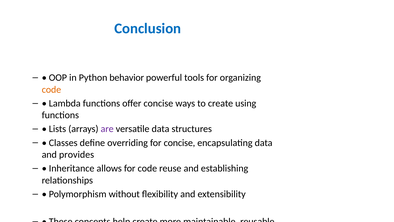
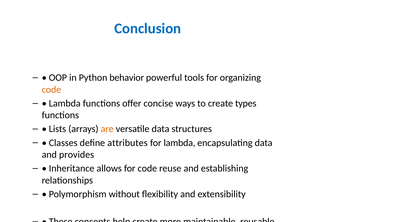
using: using -> types (246, 103)
are colour: purple -> orange (107, 129)
overriding: overriding -> attributes (127, 143)
for concise: concise -> lambda (179, 143)
